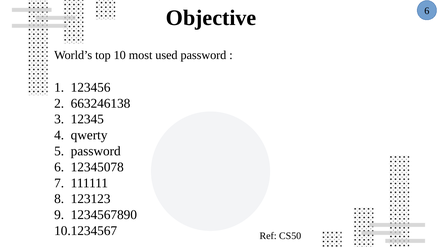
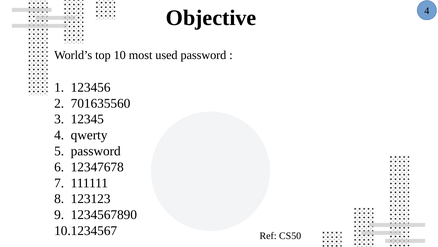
Objective 6: 6 -> 4 (427, 11)
663246138: 663246138 -> 701635560 (101, 103)
12345078: 12345078 -> 12347678 (97, 167)
